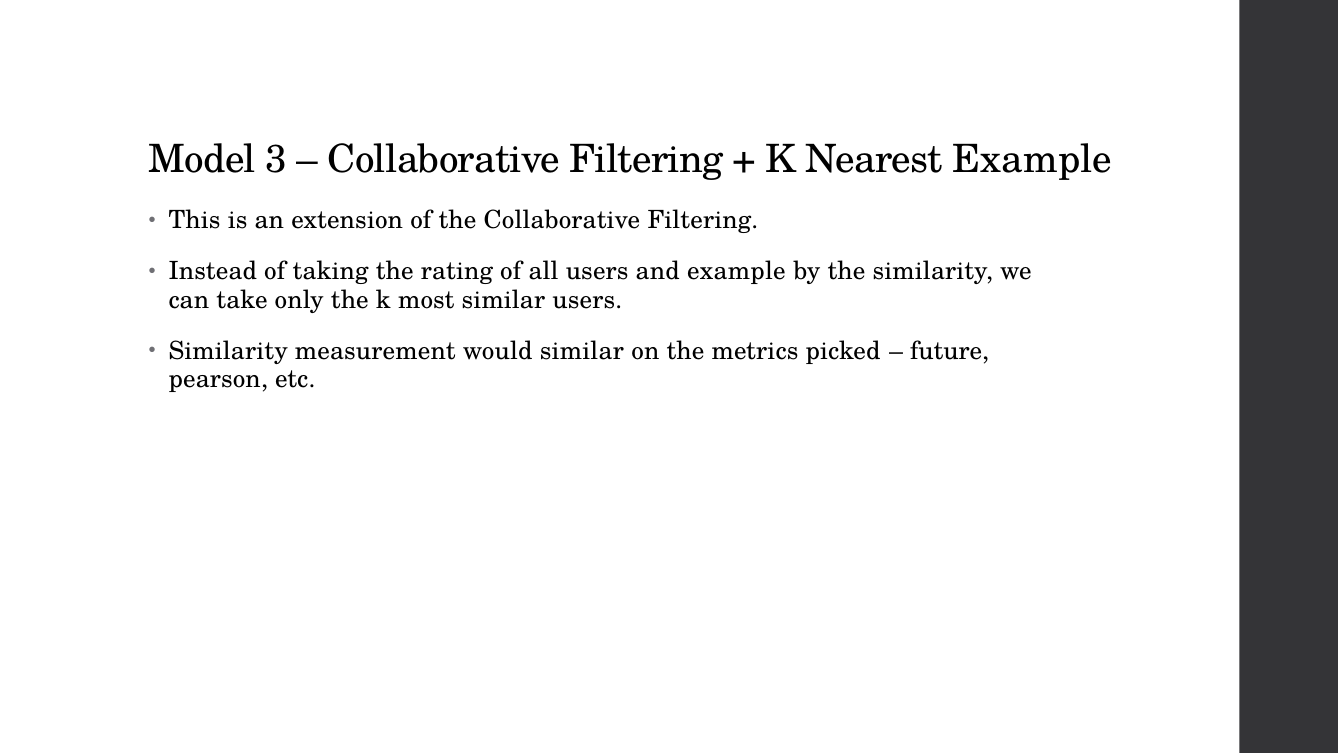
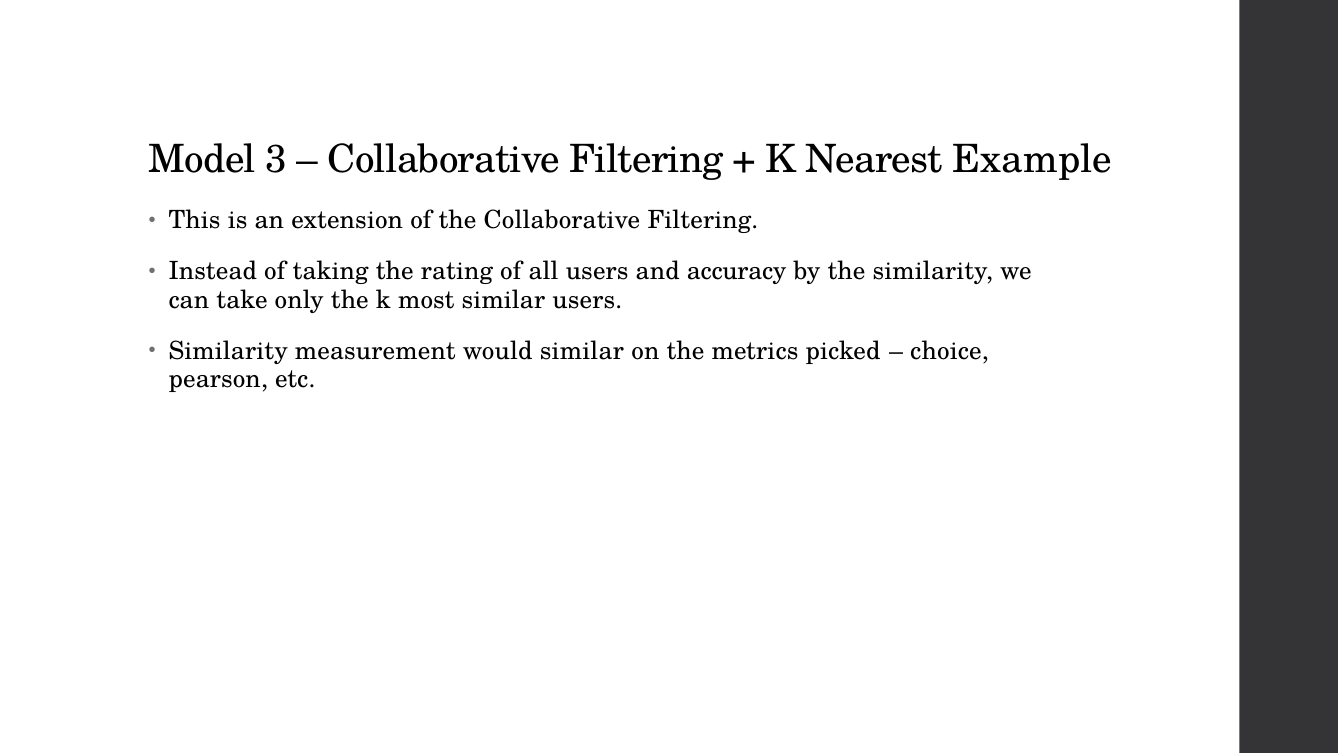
and example: example -> accuracy (737, 271)
future: future -> choice (950, 351)
